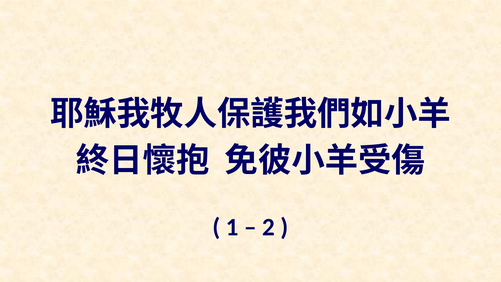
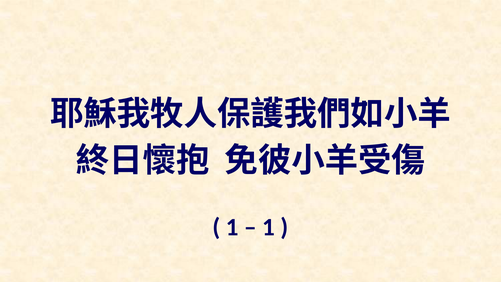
2: 2 -> 1 (269, 227)
